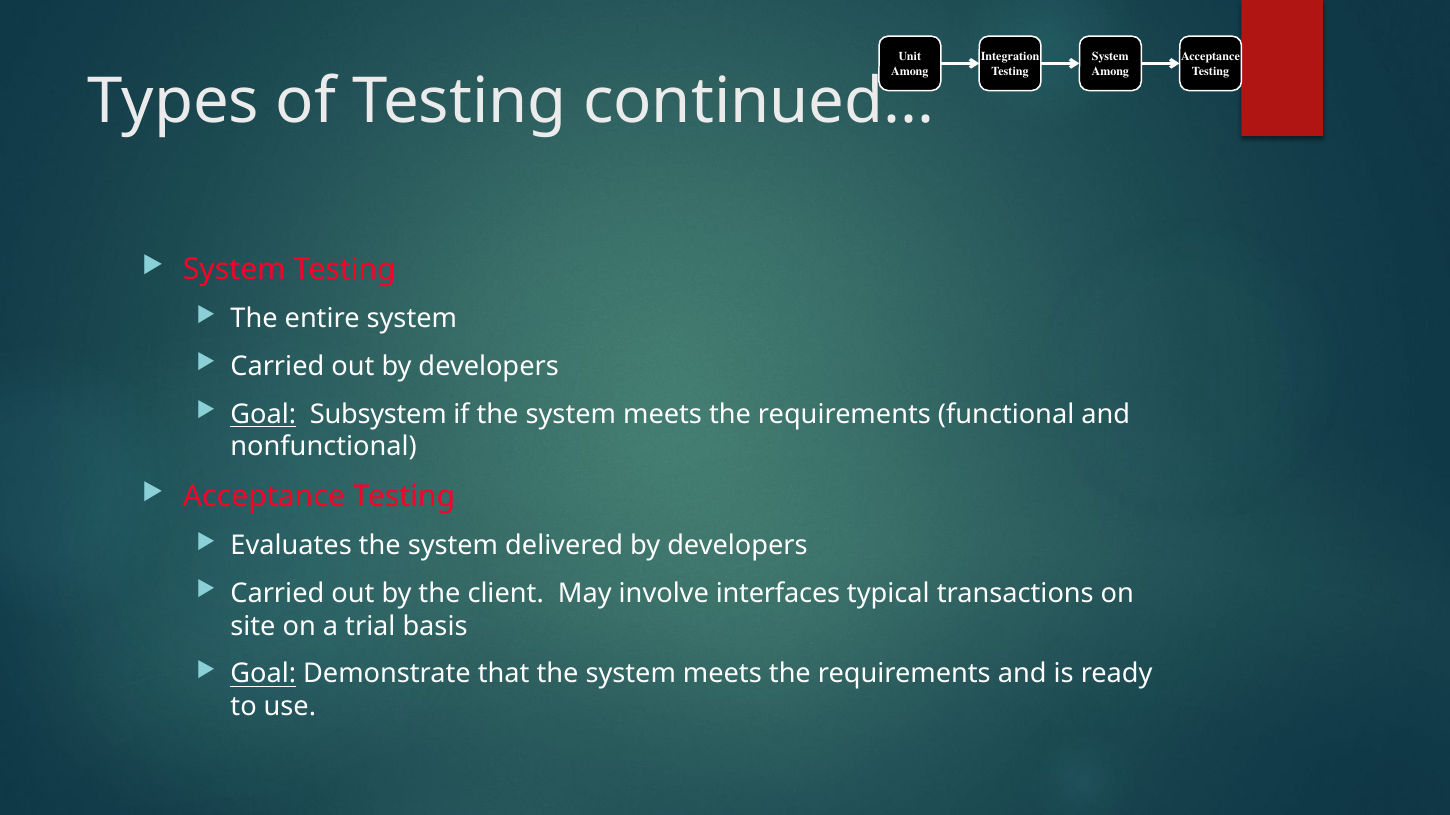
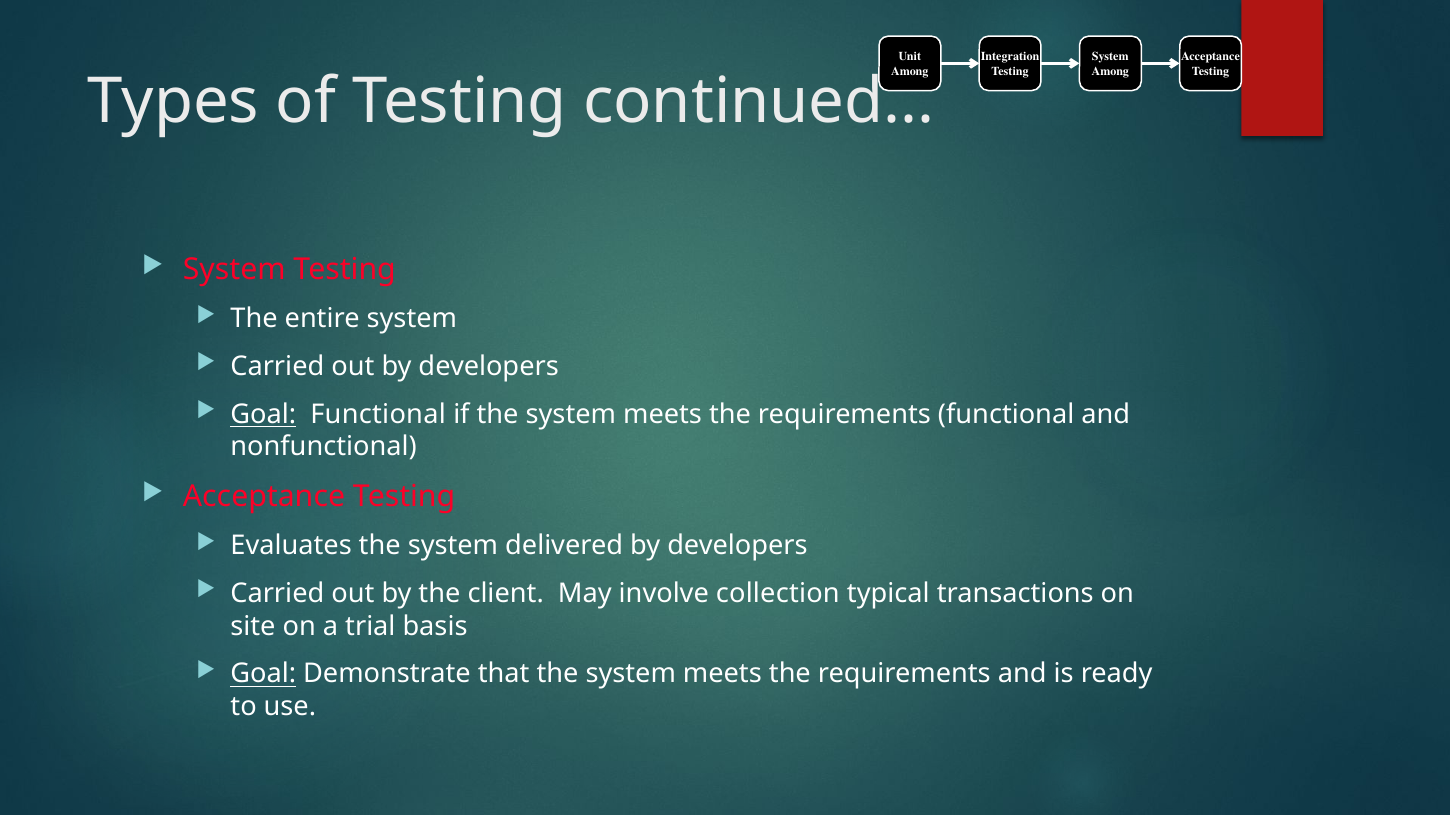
Goal Subsystem: Subsystem -> Functional (378, 415)
interfaces: interfaces -> collection (778, 594)
